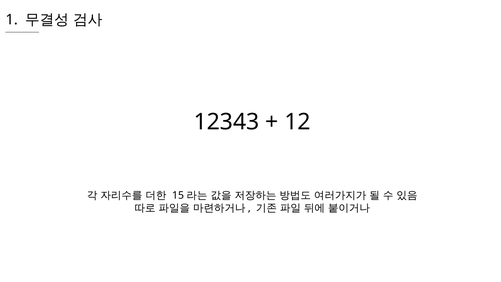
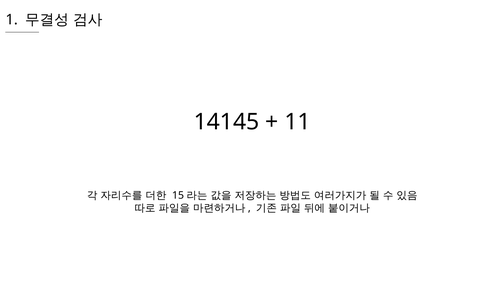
12343: 12343 -> 14145 (227, 122)
12: 12 -> 11 (298, 122)
